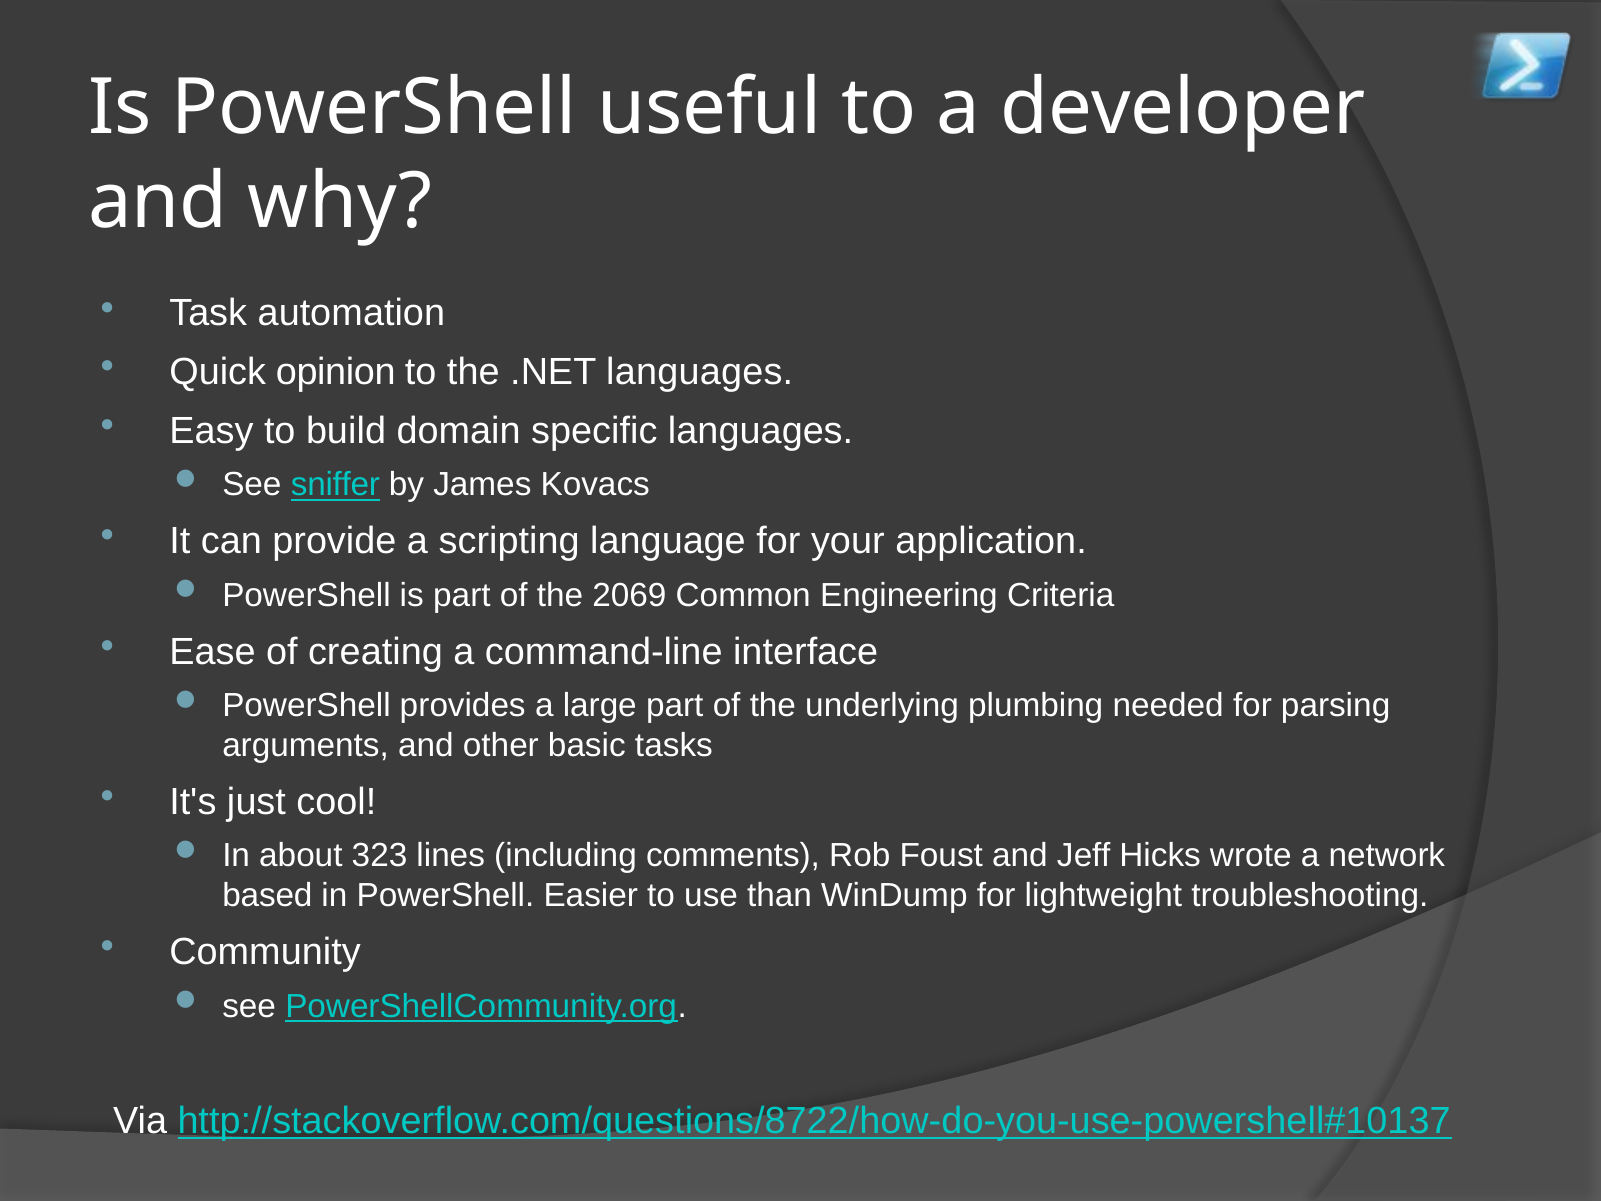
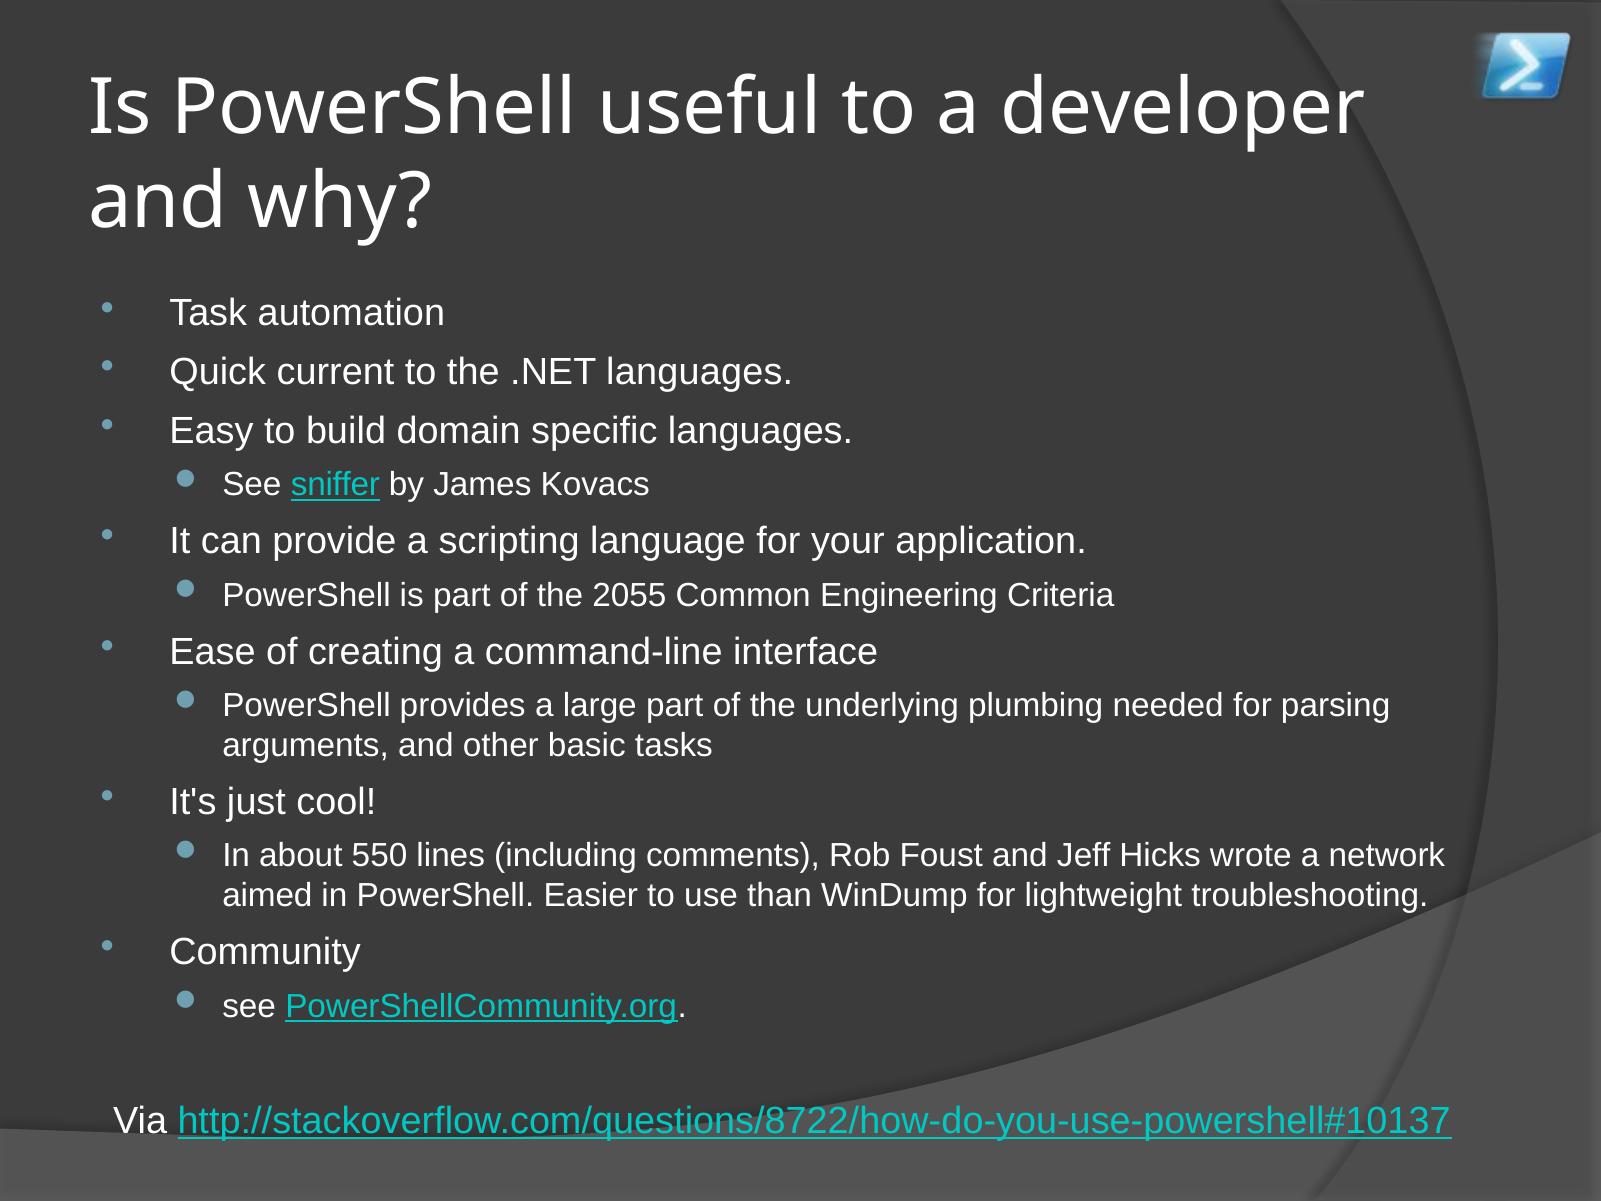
opinion: opinion -> current (336, 372)
2069: 2069 -> 2055 (629, 595)
323: 323 -> 550 (380, 856)
based: based -> aimed (267, 896)
